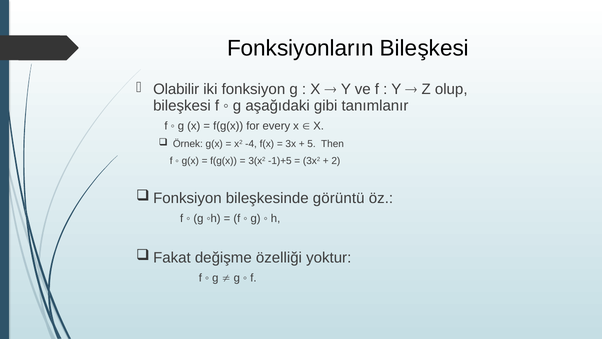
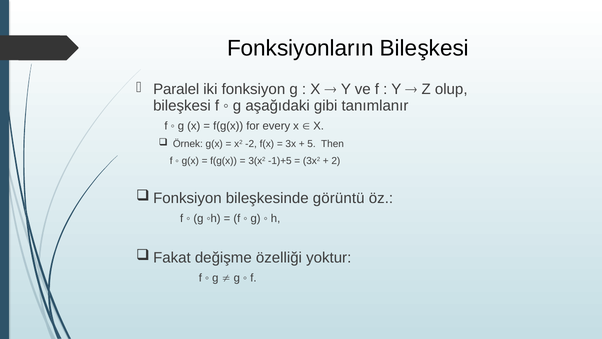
Olabilir: Olabilir -> Paralel (176, 89)
-4: -4 -> -2 (251, 144)
